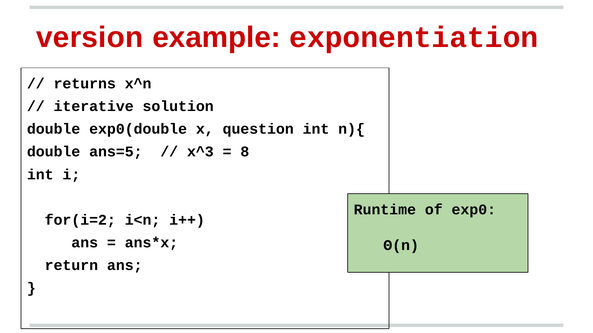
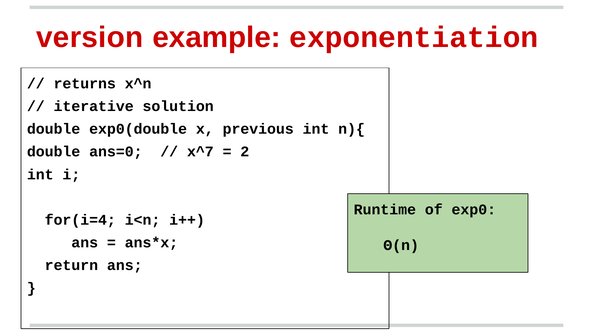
question: question -> previous (258, 129)
ans=5: ans=5 -> ans=0 (116, 152)
x^3: x^3 -> x^7 (200, 152)
8: 8 -> 2 (245, 152)
for(i=2: for(i=2 -> for(i=4 (80, 220)
